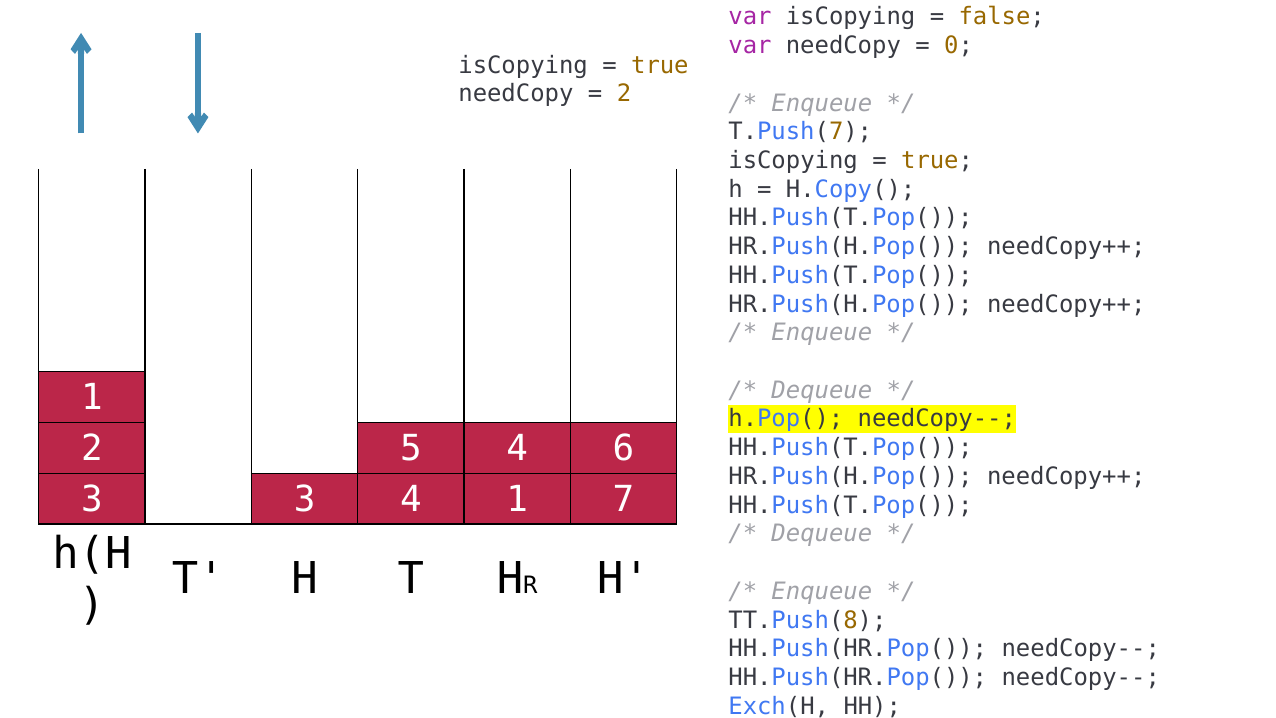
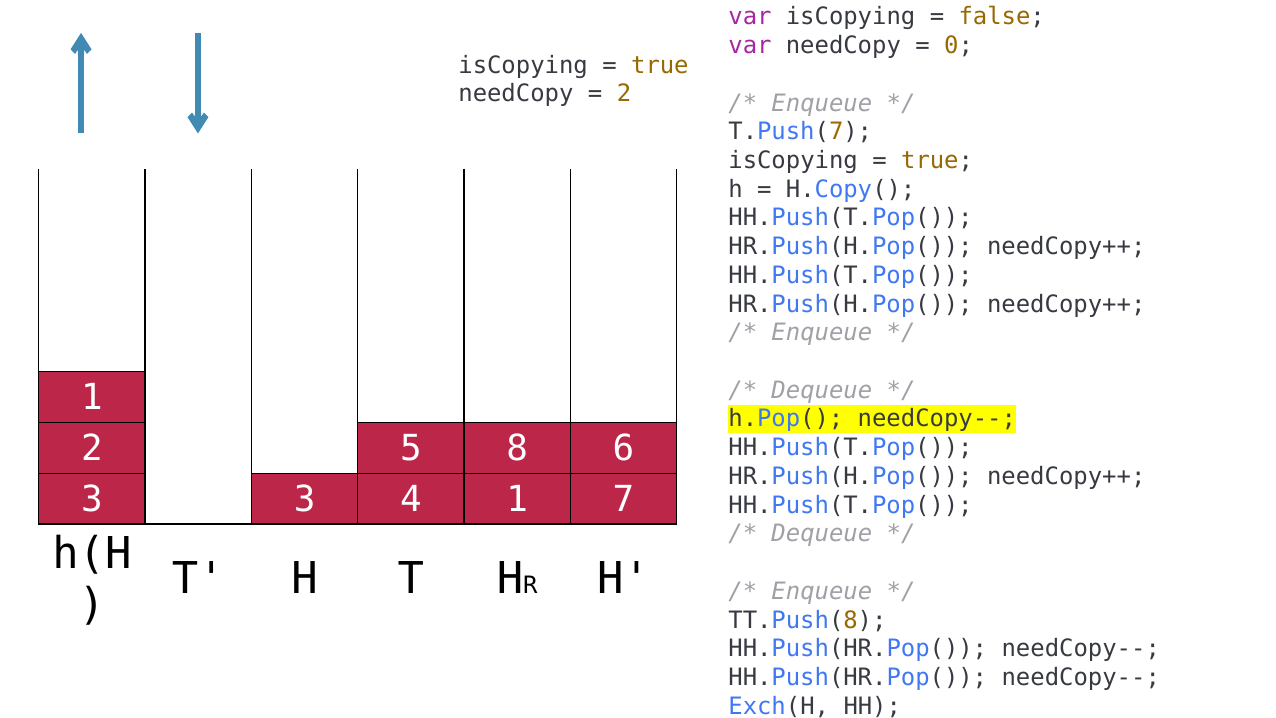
5 4: 4 -> 8 (517, 448)
